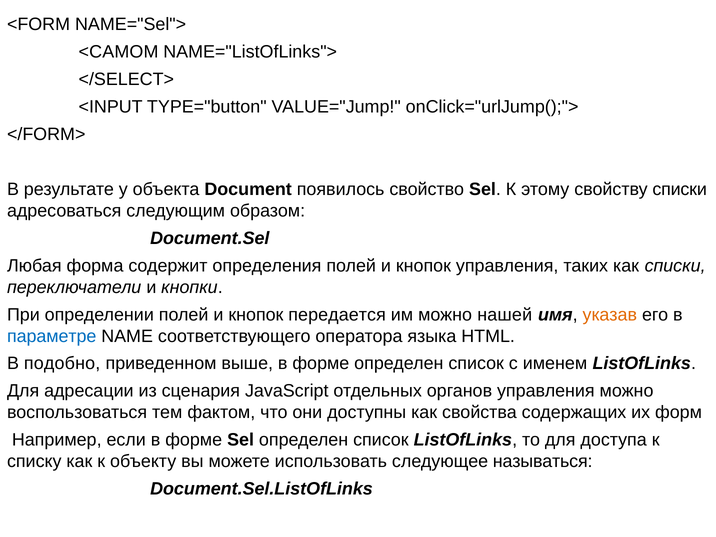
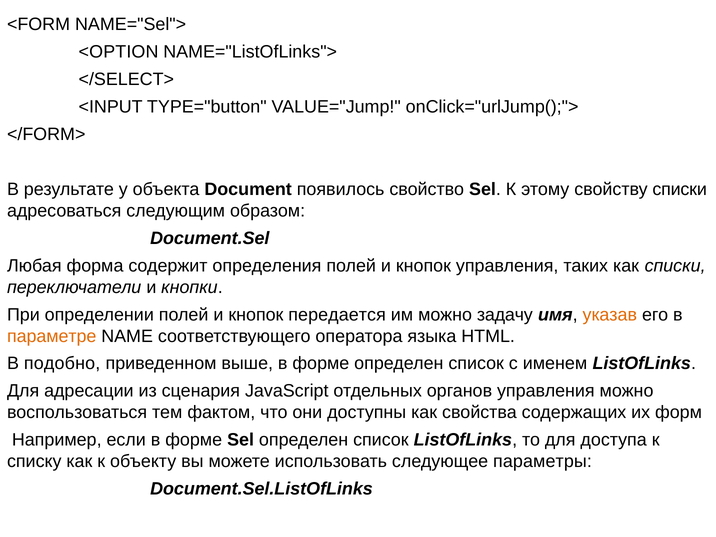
<САМОМ: <САМОМ -> <OPTION (119, 52)
нашей: нашей -> задачу (505, 315)
параметре colour: blue -> orange (52, 336)
называться: называться -> параметры (543, 461)
